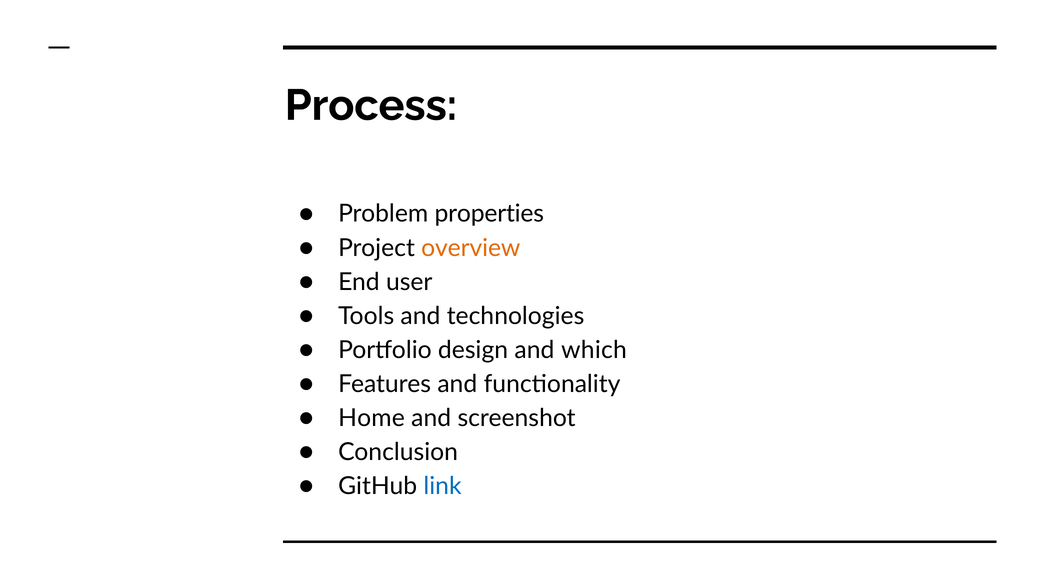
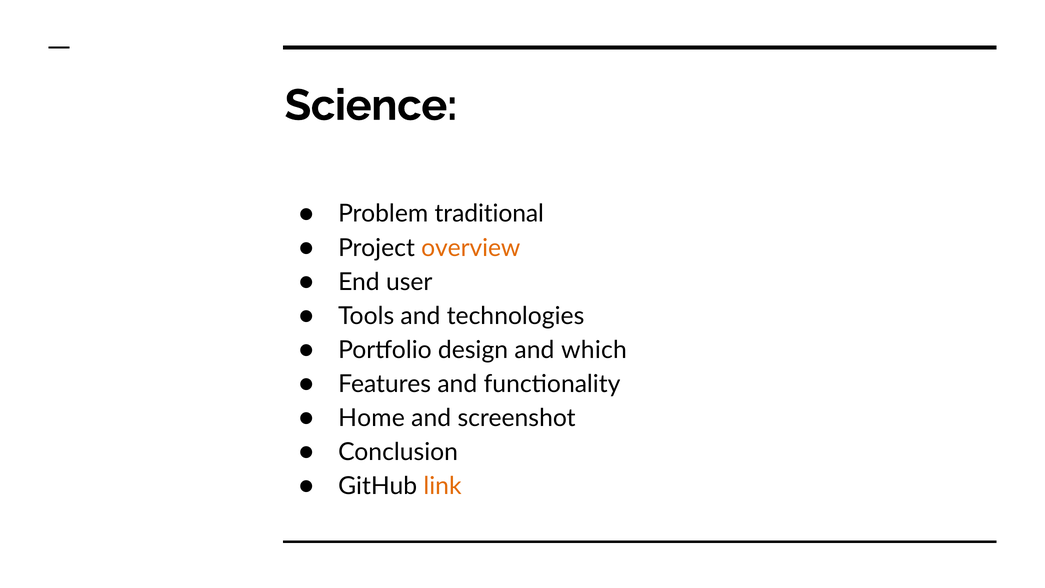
Process: Process -> Science (371, 105)
properties: properties -> traditional (489, 214)
link colour: blue -> orange (443, 486)
